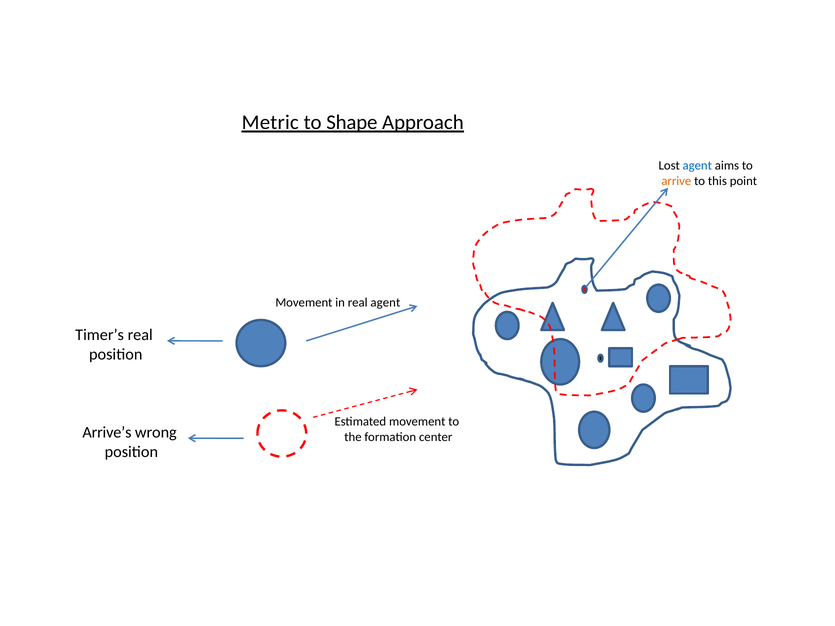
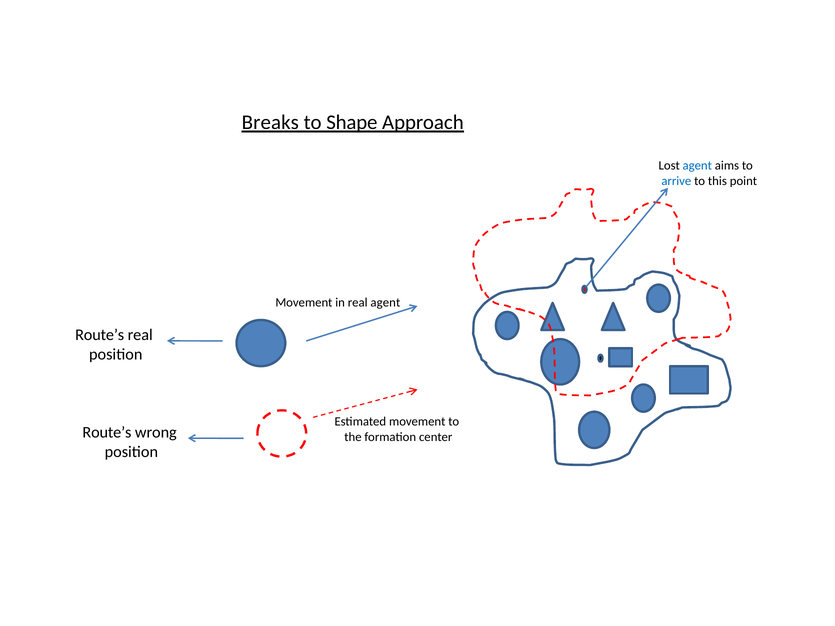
Metric: Metric -> Breaks (270, 122)
arrive colour: orange -> blue (676, 181)
Timer’s: Timer’s -> Route’s (100, 335)
Arrive’s: Arrive’s -> Route’s (107, 432)
